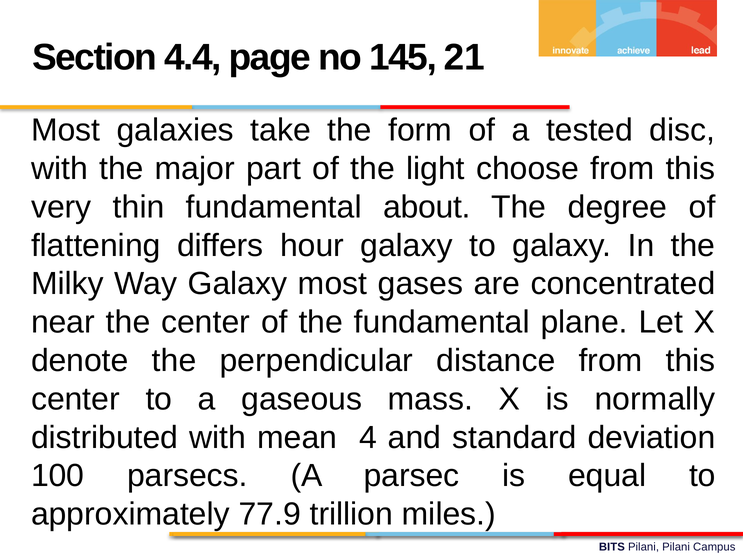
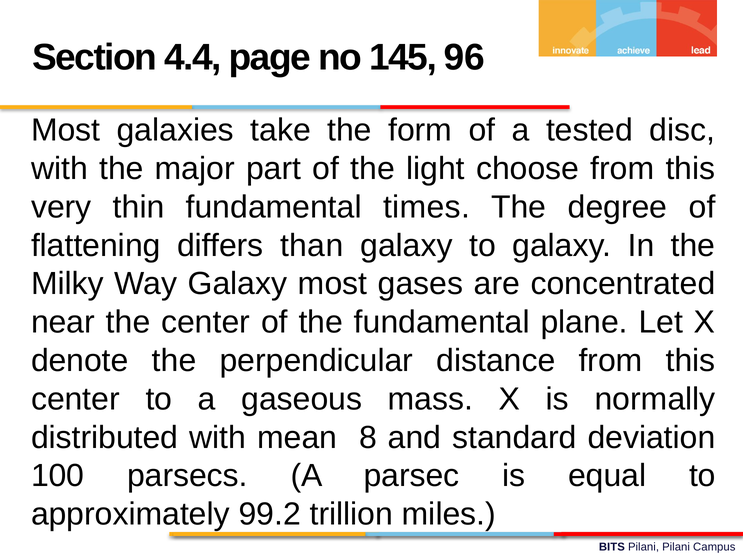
21: 21 -> 96 (464, 58)
about: about -> times (427, 207)
hour: hour -> than (312, 246)
4: 4 -> 8 (368, 438)
77.9: 77.9 -> 99.2 (270, 514)
